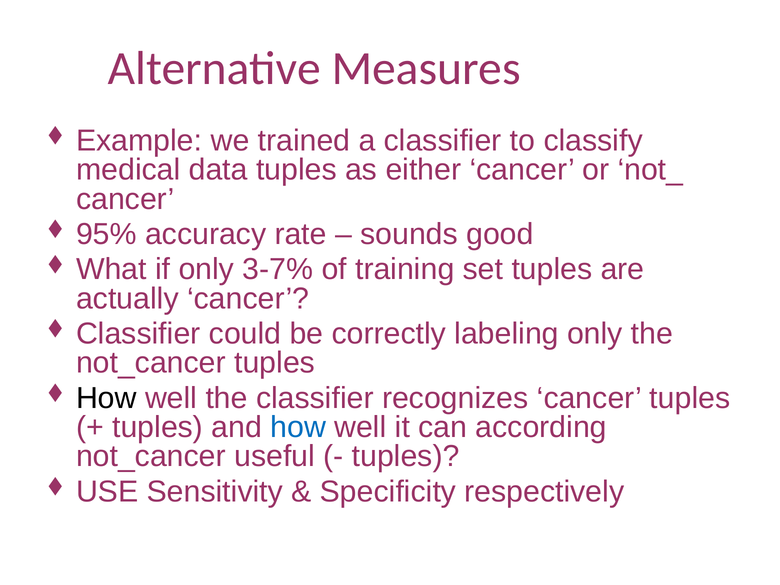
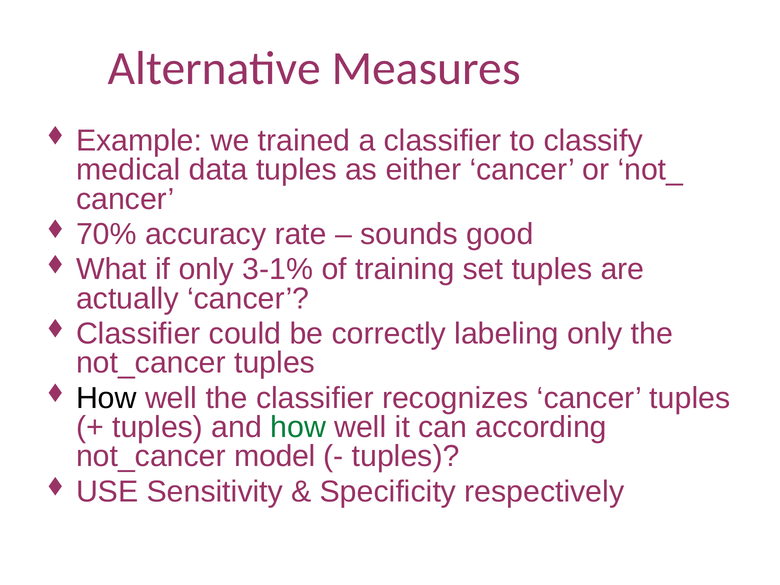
95%: 95% -> 70% (106, 234)
3-7%: 3-7% -> 3-1% (278, 269)
how colour: blue -> green (298, 427)
useful: useful -> model (275, 456)
